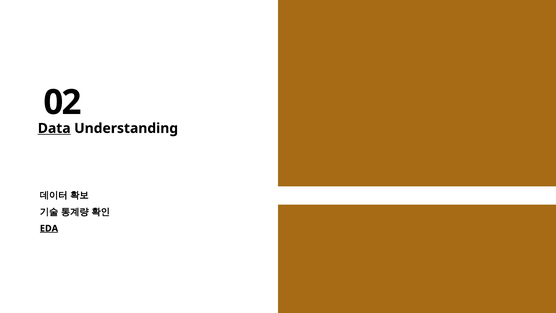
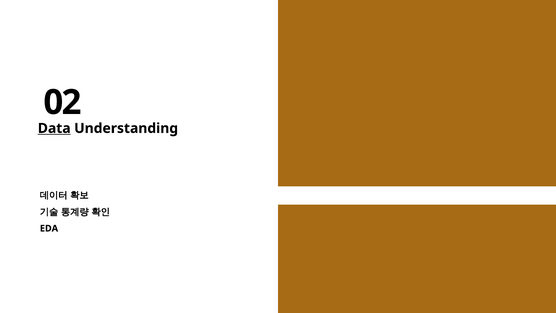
EDA underline: present -> none (49, 228)
